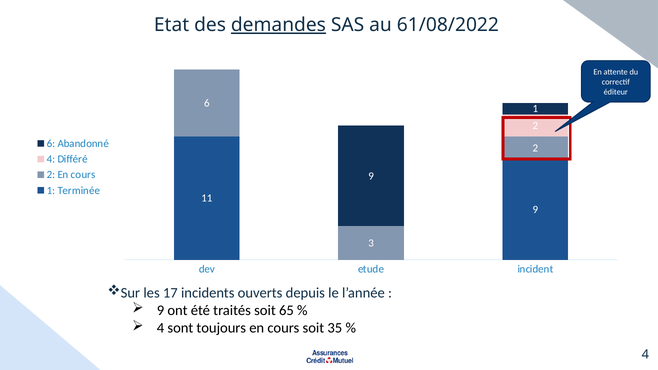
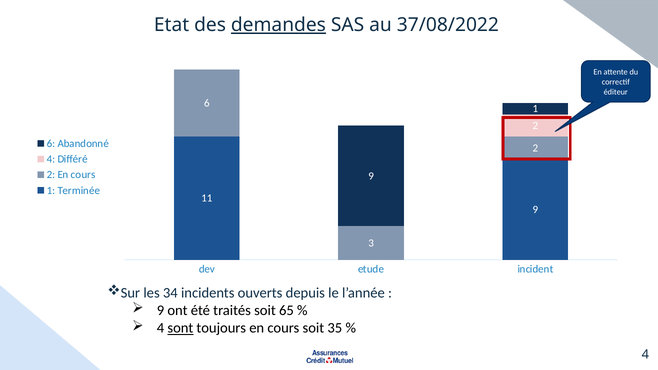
61/08/2022: 61/08/2022 -> 37/08/2022 (448, 25)
17: 17 -> 34 (170, 293)
sont underline: none -> present (180, 328)
